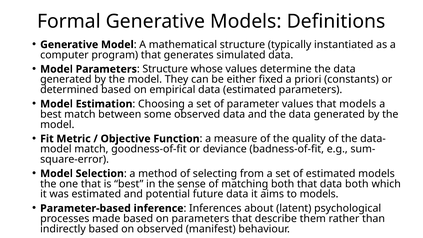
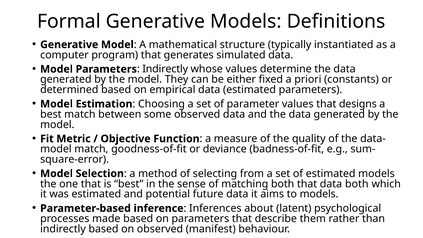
Structure: Structure -> Indirectly (165, 69)
that models: models -> designs (358, 104)
